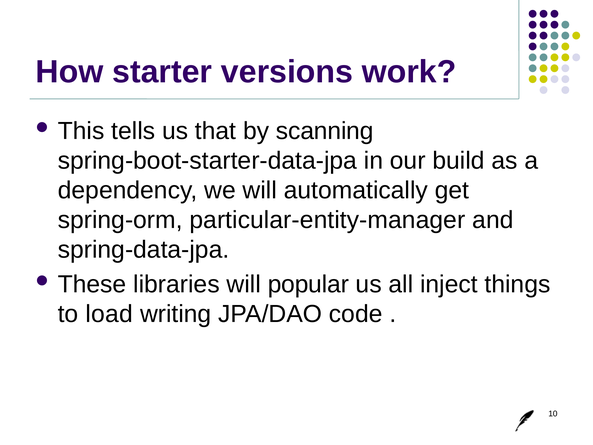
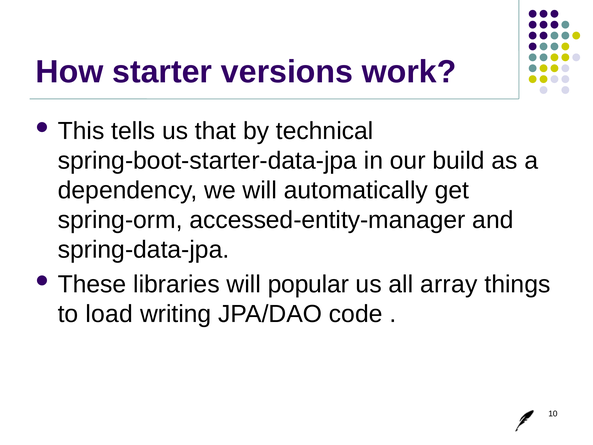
scanning: scanning -> technical (325, 131)
particular-entity-manager: particular-entity-manager -> accessed-entity-manager (327, 220)
inject: inject -> array (449, 284)
